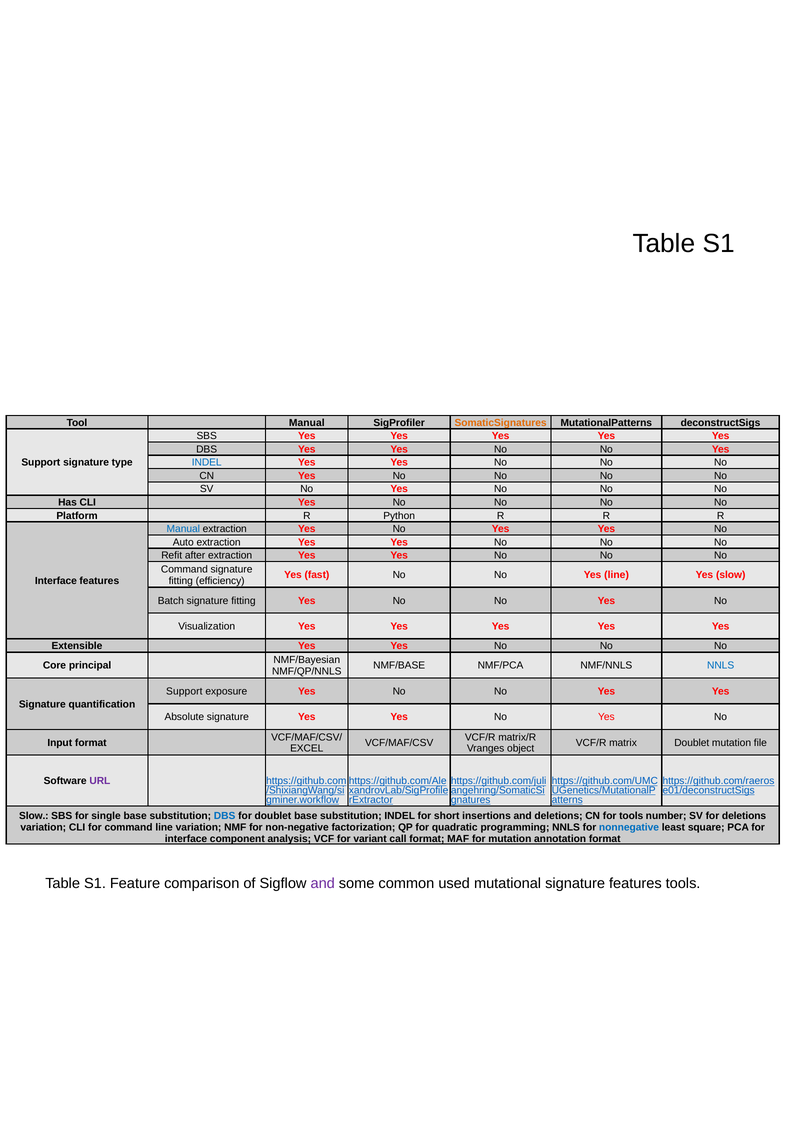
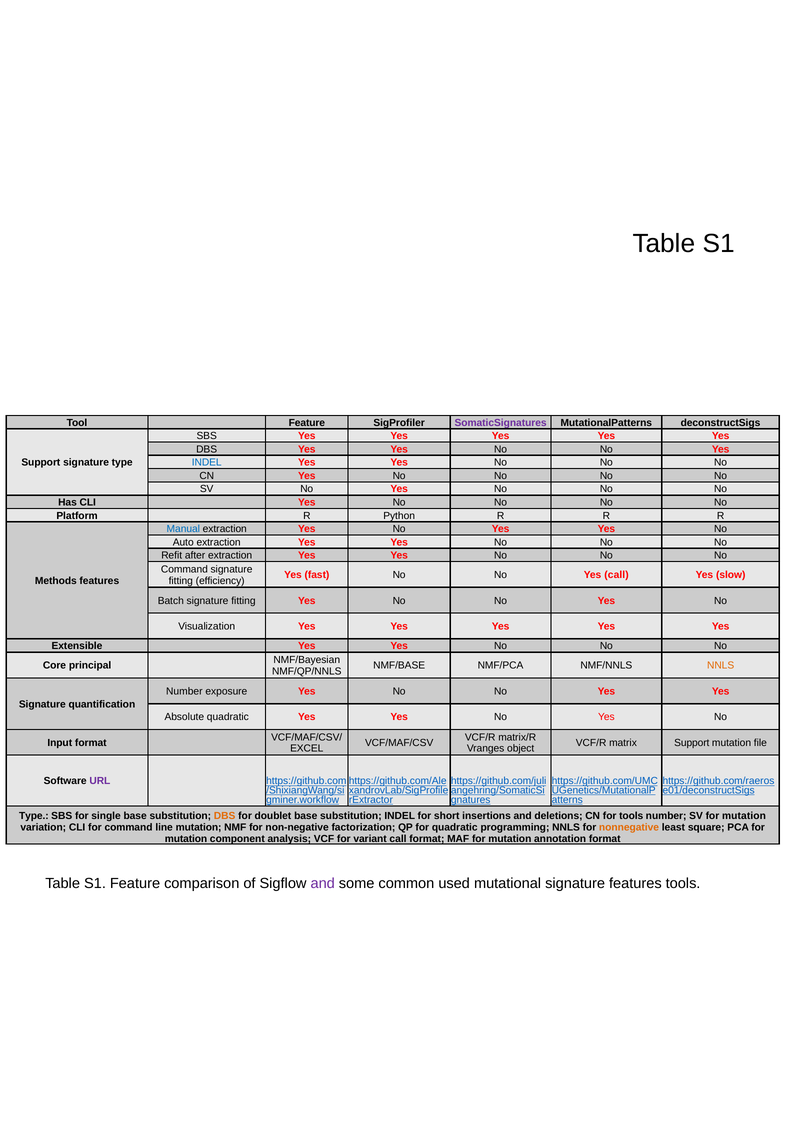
Tool Manual: Manual -> Feature (307, 423)
SomaticSignatures colour: orange -> purple (501, 423)
Yes line: line -> call (617, 575)
Interface: Interface -> Methods (56, 581)
NNLS colour: blue -> orange (721, 666)
Support: Support -> Number (184, 692)
Absolute signature: signature -> quadratic (228, 718)
matrix Doublet: Doublet -> Support (692, 743)
Slow: Slow -> Type (34, 816)
DBS colour: blue -> orange (225, 816)
SV for deletions: deletions -> mutation (744, 816)
line variation: variation -> mutation (199, 828)
nonnegative colour: blue -> orange (629, 828)
interface: interface -> mutation (186, 839)
